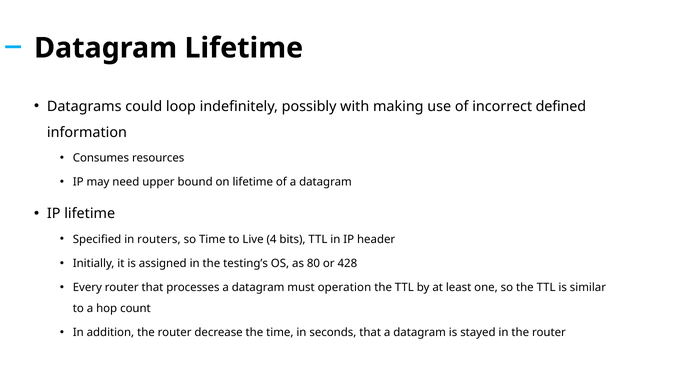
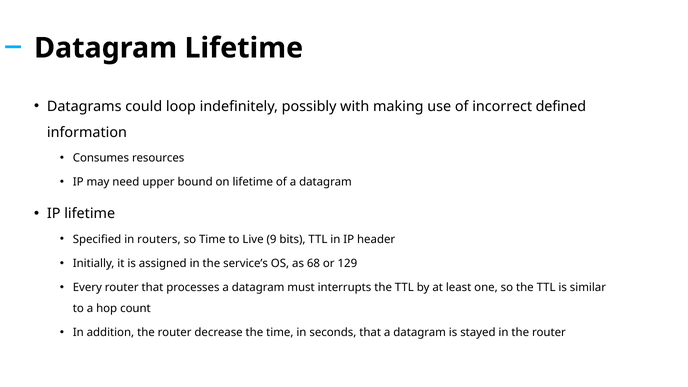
4: 4 -> 9 (272, 239)
testing’s: testing’s -> service’s (246, 264)
80: 80 -> 68 (313, 264)
428: 428 -> 129 (347, 264)
operation: operation -> interrupts (344, 288)
